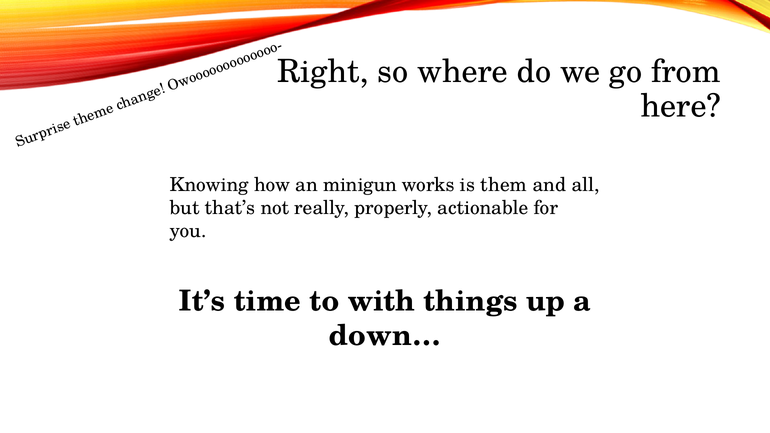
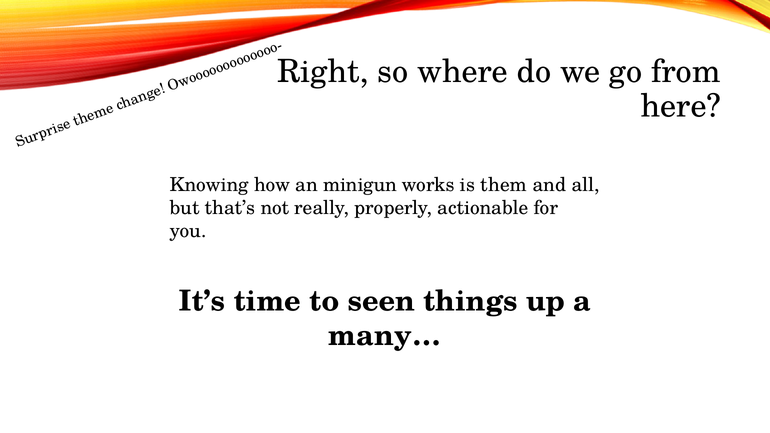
with: with -> seen (381, 301)
down…: down… -> many… (385, 336)
